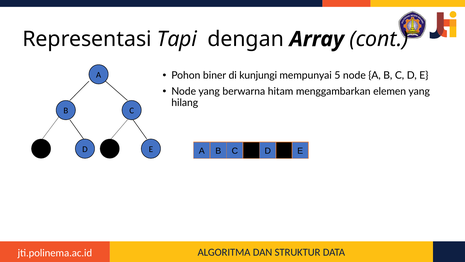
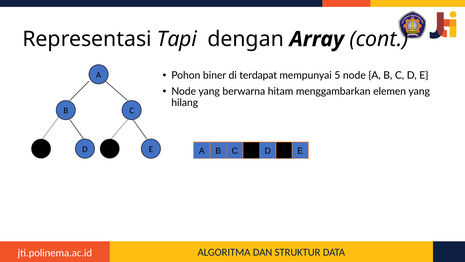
kunjungi: kunjungi -> terdapat (258, 75)
